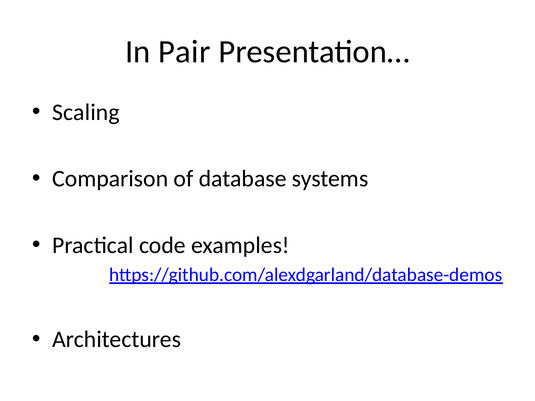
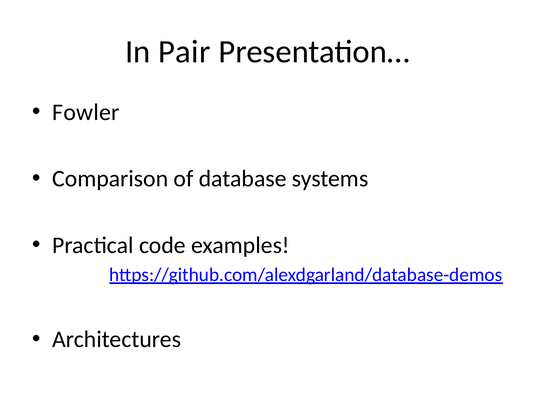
Scaling: Scaling -> Fowler (86, 112)
